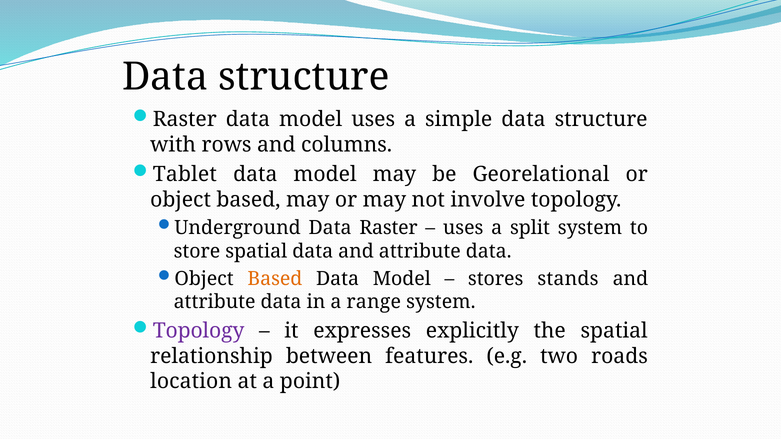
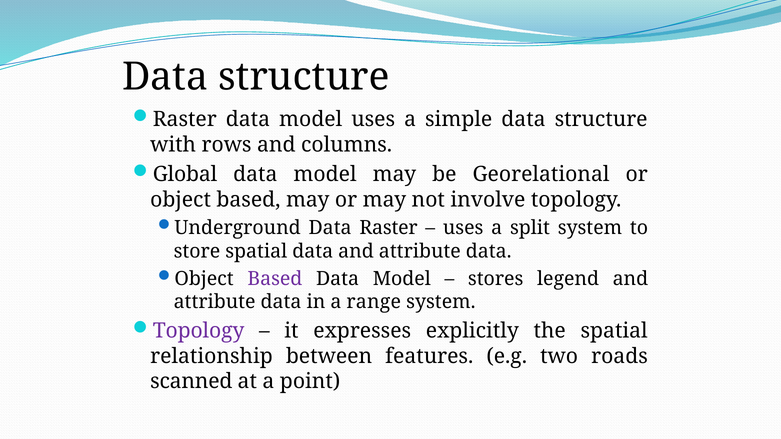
Tablet: Tablet -> Global (185, 175)
Based colour: orange -> purple (275, 279)
stands: stands -> legend (568, 279)
location: location -> scanned (191, 382)
